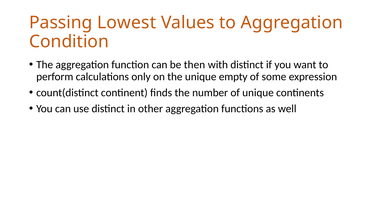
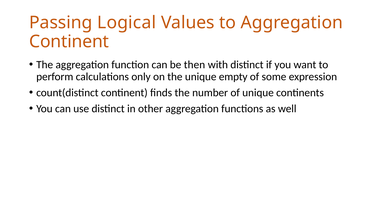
Lowest: Lowest -> Logical (127, 23)
Condition: Condition -> Continent (69, 42)
